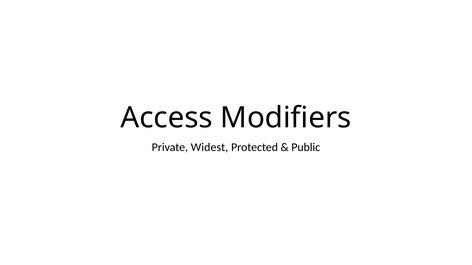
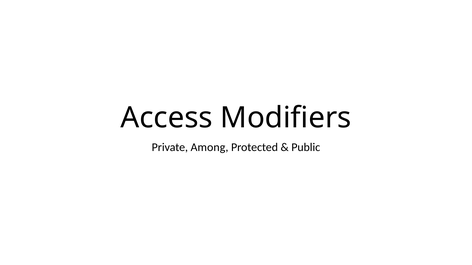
Widest: Widest -> Among (210, 148)
